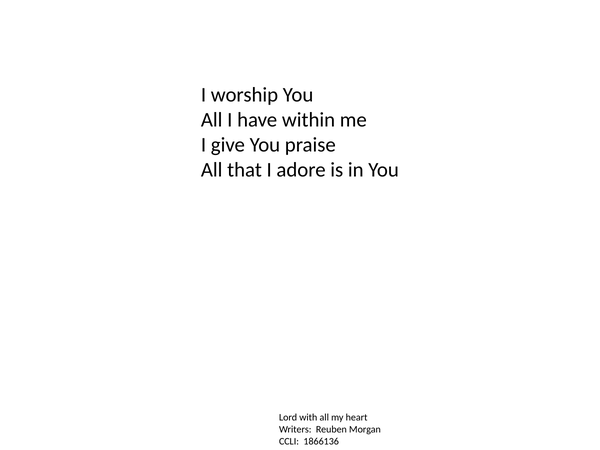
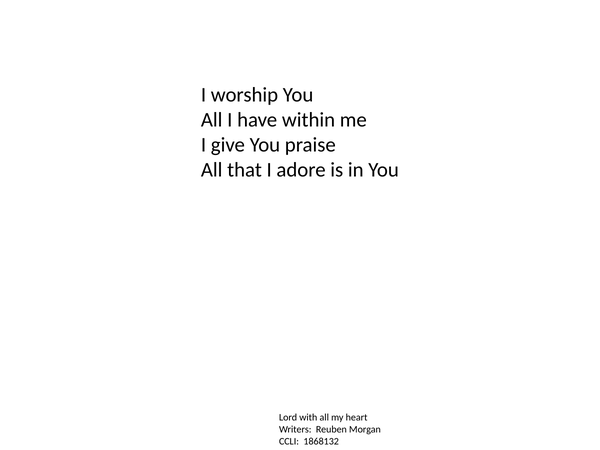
1866136: 1866136 -> 1868132 (321, 442)
